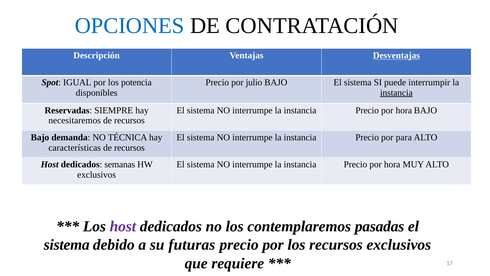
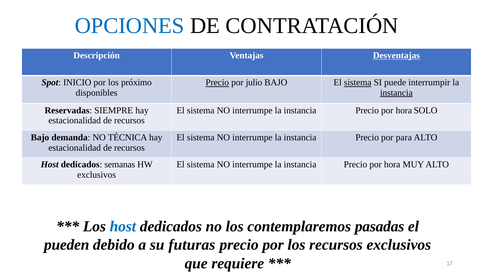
IGUAL: IGUAL -> INICIO (77, 82)
potencia: potencia -> próximo (136, 82)
Precio underline: none -> present (217, 82)
sistema underline: none -> present (358, 82)
hora BAJO: BAJO -> SOLO (426, 110)
necesitaremos: necesitaremos -> estacionalidad (75, 120)
características: características -> estacionalidad (75, 147)
host colour: purple -> blue (123, 226)
sistema: sistema -> pueden (67, 245)
